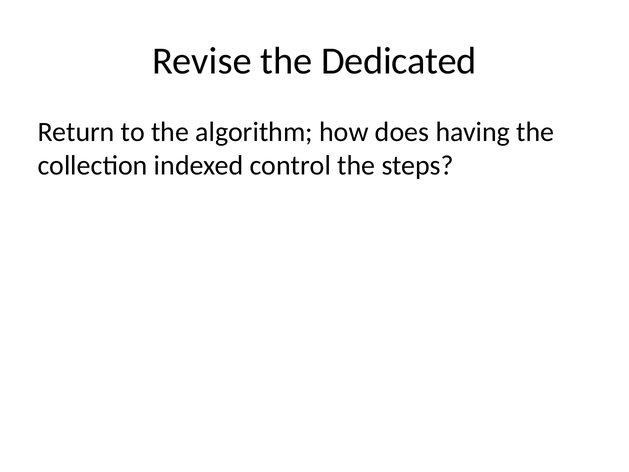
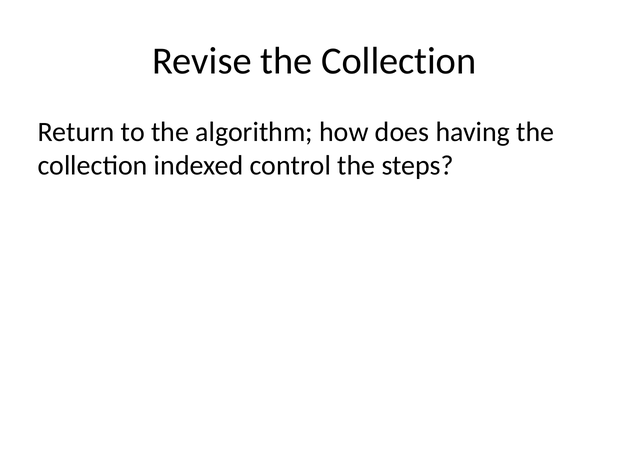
Revise the Dedicated: Dedicated -> Collection (399, 61)
